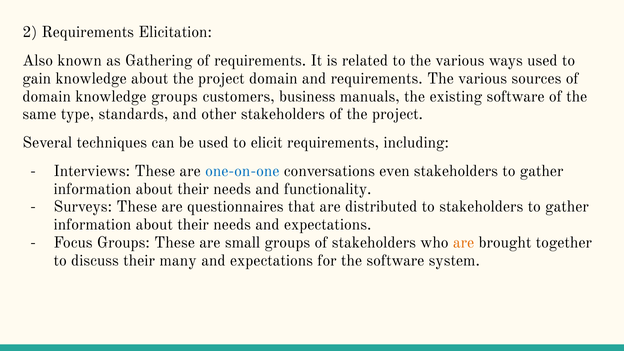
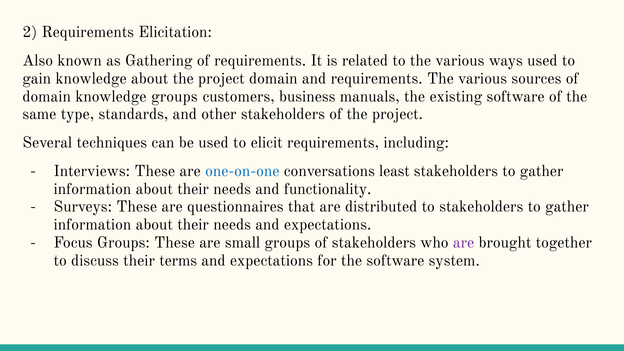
even: even -> least (394, 171)
are colour: orange -> purple (464, 243)
many: many -> terms (178, 261)
